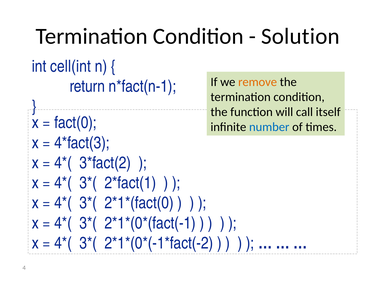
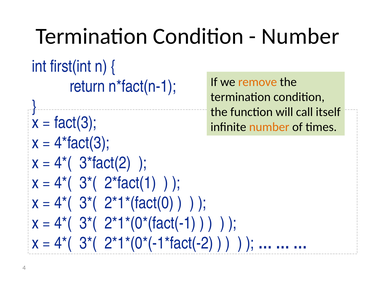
Solution: Solution -> Number (300, 36)
cell(int: cell(int -> first(int (71, 66)
fact(0: fact(0 -> fact(3 (76, 123)
number colour: blue -> orange (269, 127)
